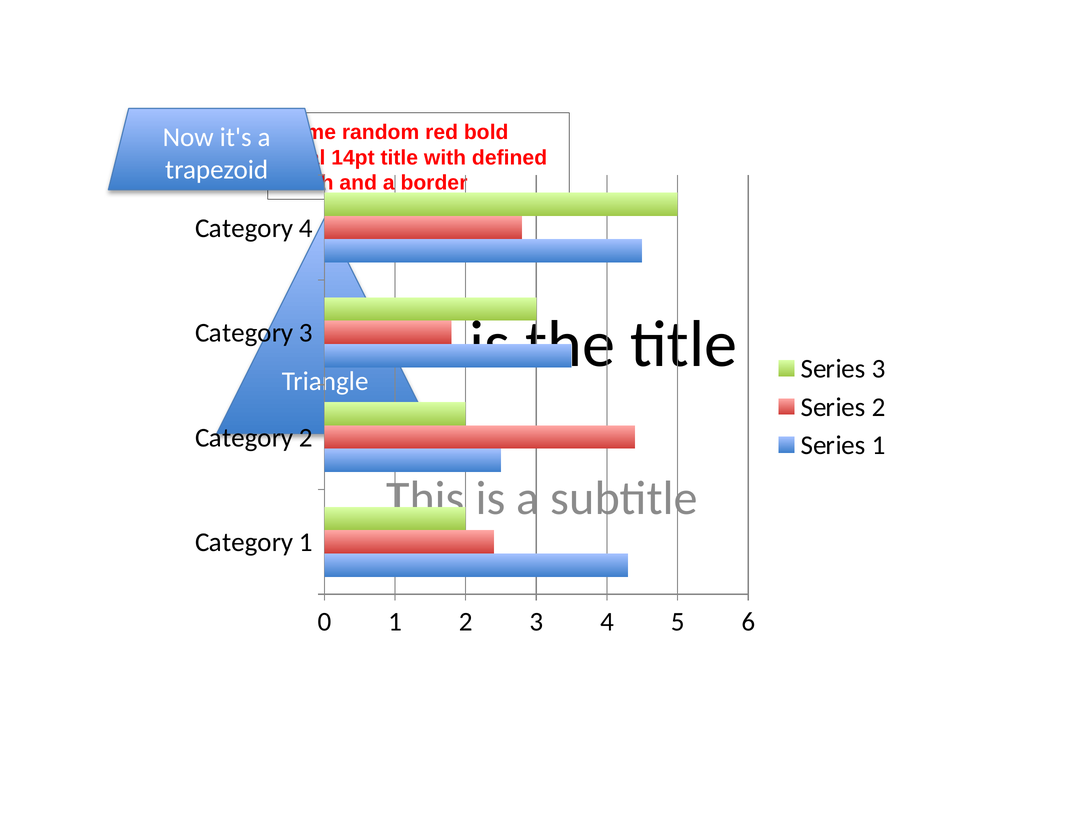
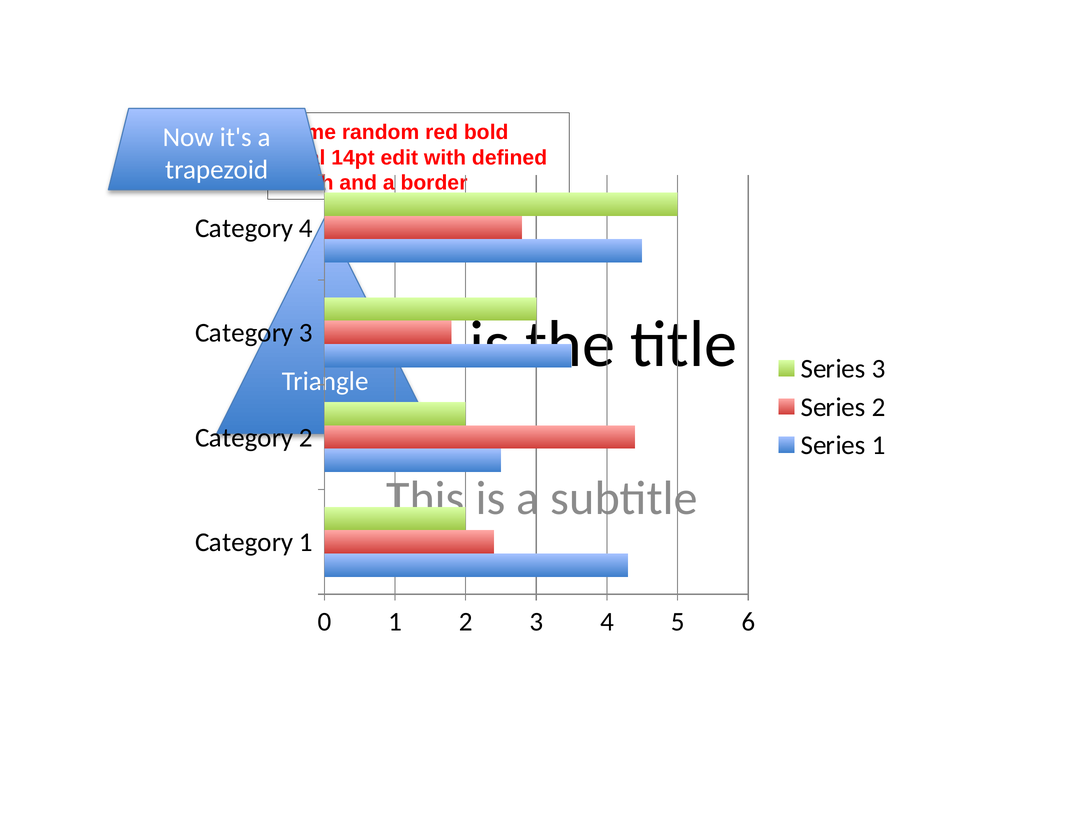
14pt title: title -> edit (399, 158)
